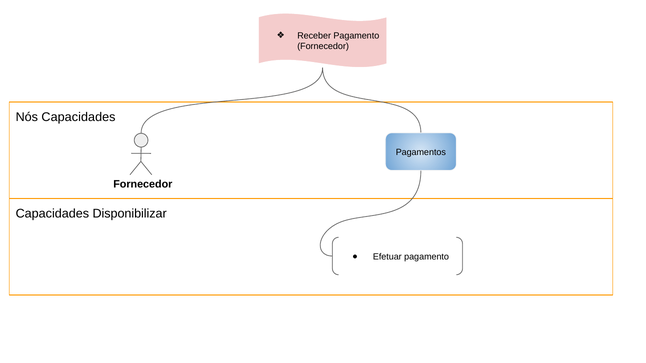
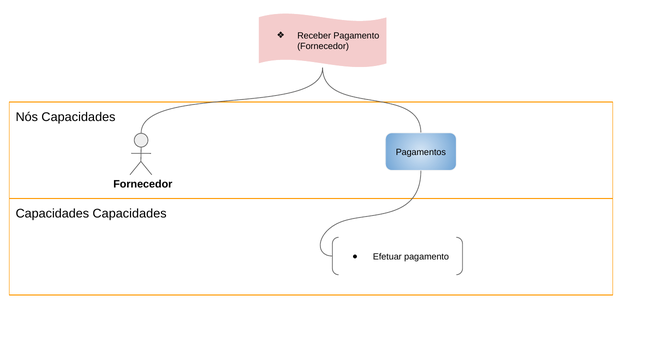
Capacidades Disponibilizar: Disponibilizar -> Capacidades (130, 214)
